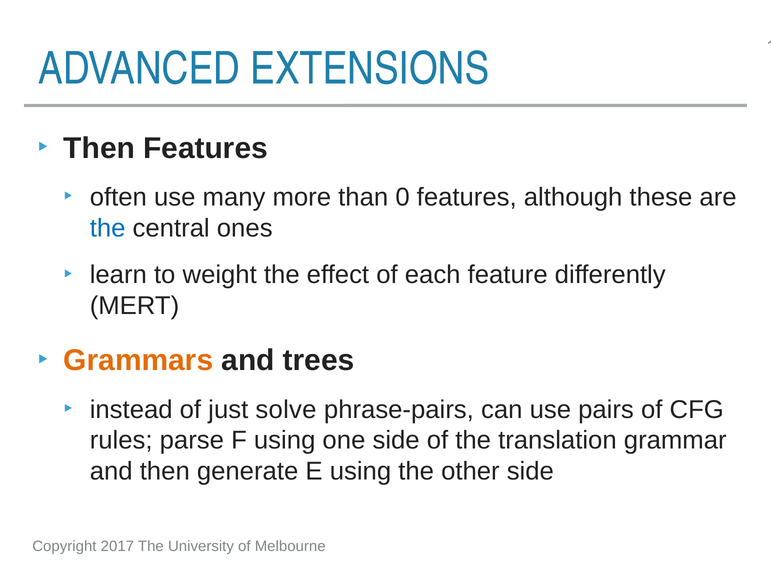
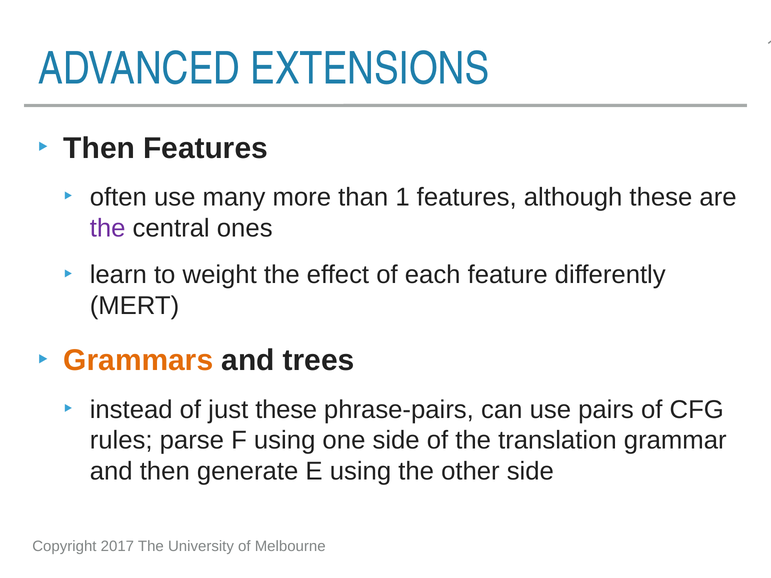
0: 0 -> 1 (403, 197)
the colour: blue -> purple (108, 228)
just solve: solve -> these (286, 410)
